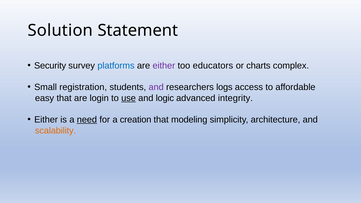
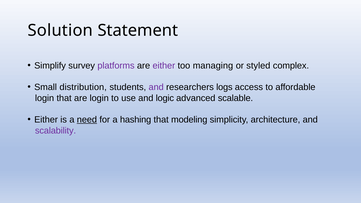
Security: Security -> Simplify (50, 66)
platforms colour: blue -> purple (116, 66)
educators: educators -> managing (213, 66)
charts: charts -> styled (258, 66)
registration: registration -> distribution (83, 87)
easy: easy -> login (45, 98)
use underline: present -> none (129, 98)
integrity: integrity -> scalable (235, 98)
creation: creation -> hashing (136, 120)
scalability colour: orange -> purple (56, 131)
